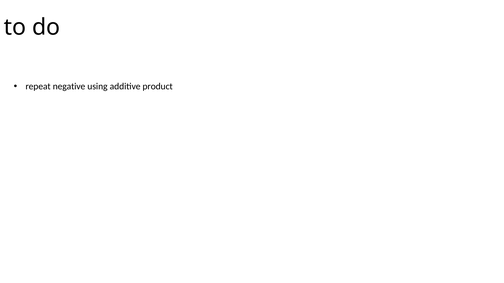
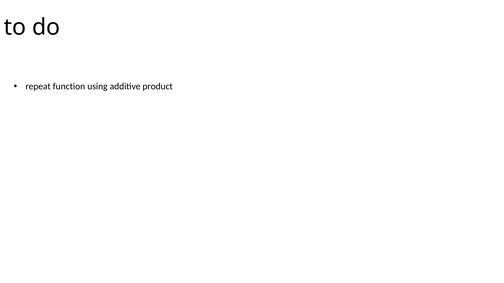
negative: negative -> function (69, 87)
